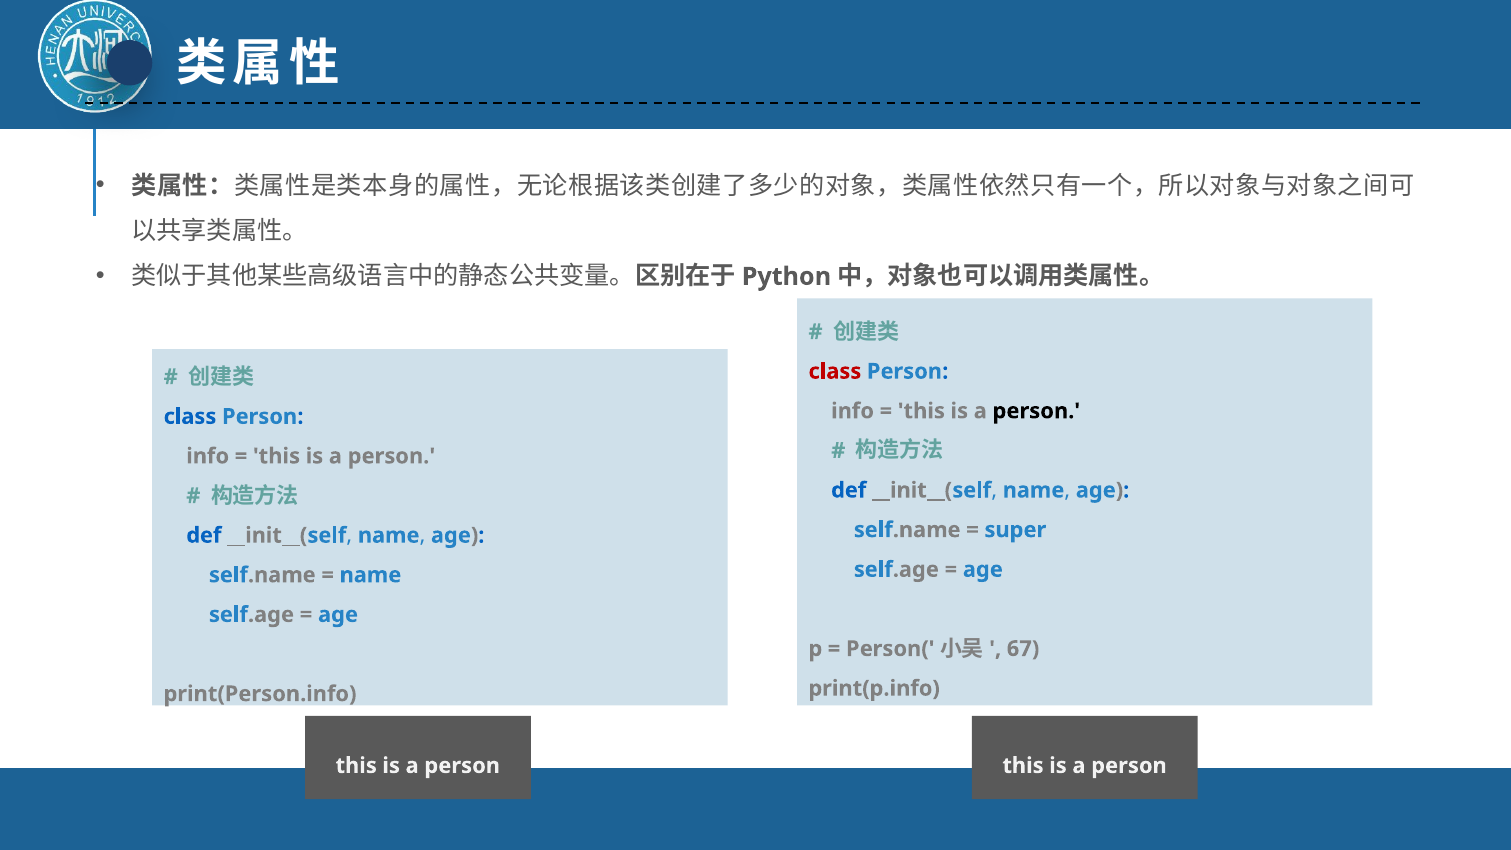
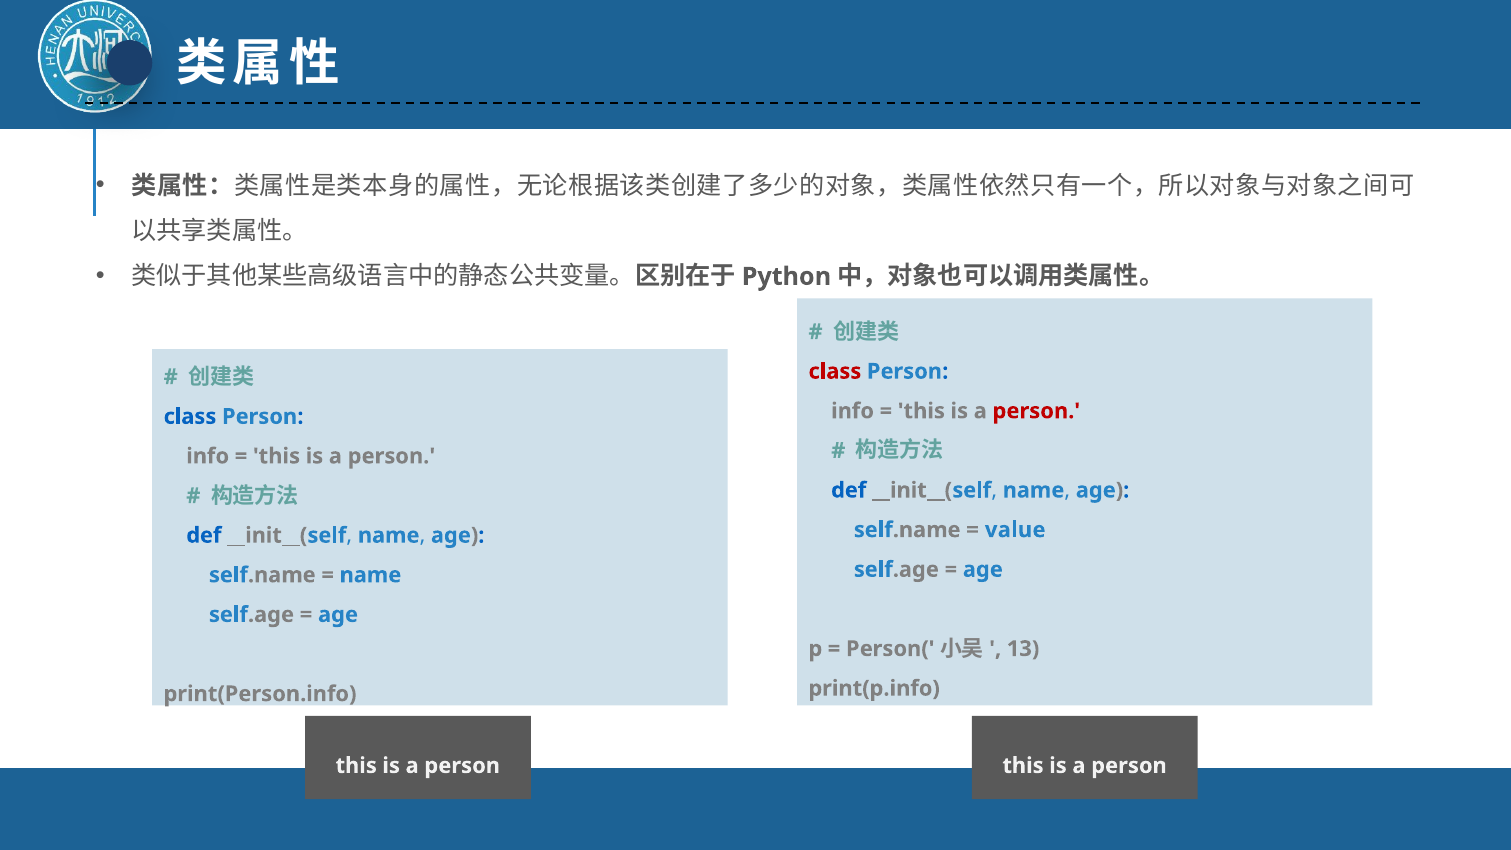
person colour: black -> red (1036, 411)
super: super -> value (1015, 530)
67: 67 -> 13 (1023, 649)
